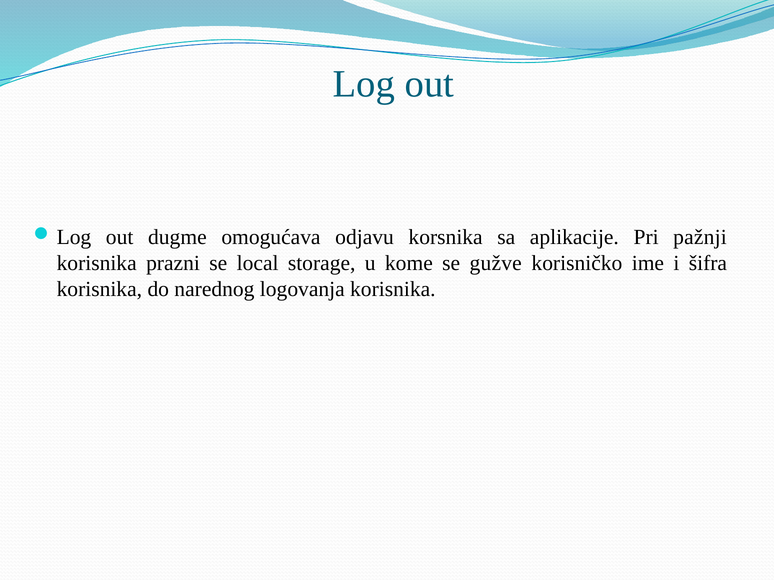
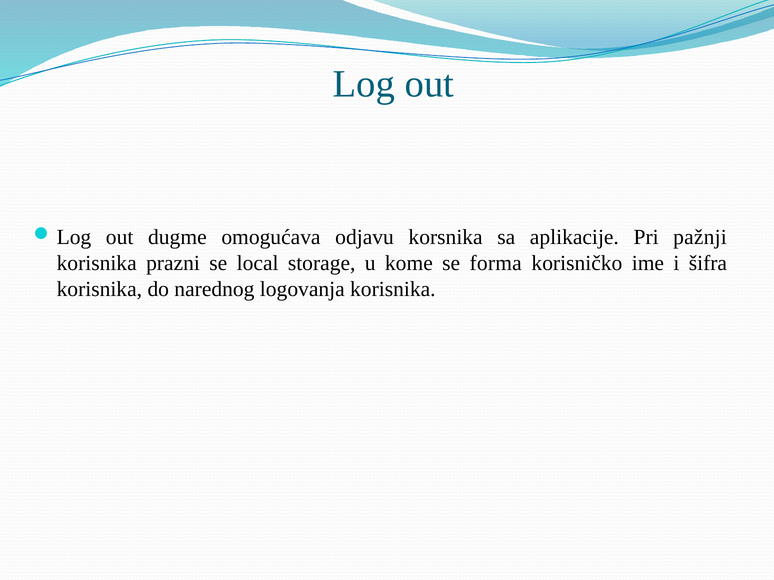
gužve: gužve -> forma (496, 263)
